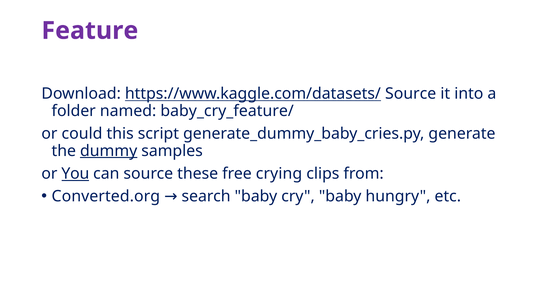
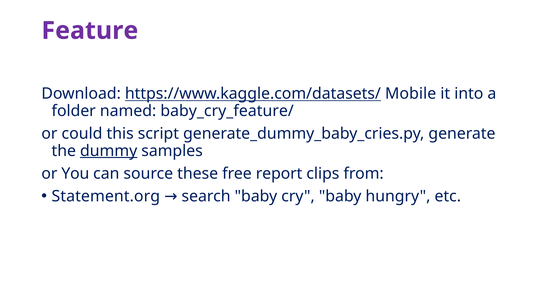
https://www.kaggle.com/datasets/ Source: Source -> Mobile (411, 94)
You underline: present -> none (75, 174)
crying: crying -> report (279, 174)
Converted.org: Converted.org -> Statement.org (106, 197)
